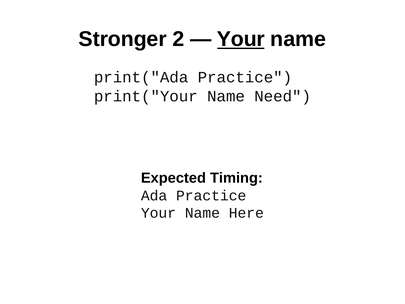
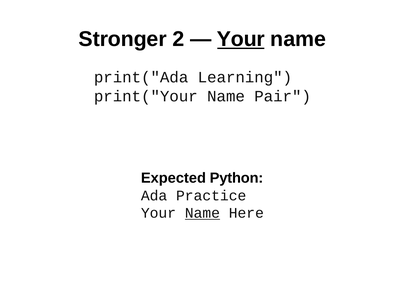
print("Ada Practice: Practice -> Learning (245, 77)
Need: Need -> Pair (283, 96)
Timing: Timing -> Python (236, 178)
Name underline: none -> present (202, 213)
